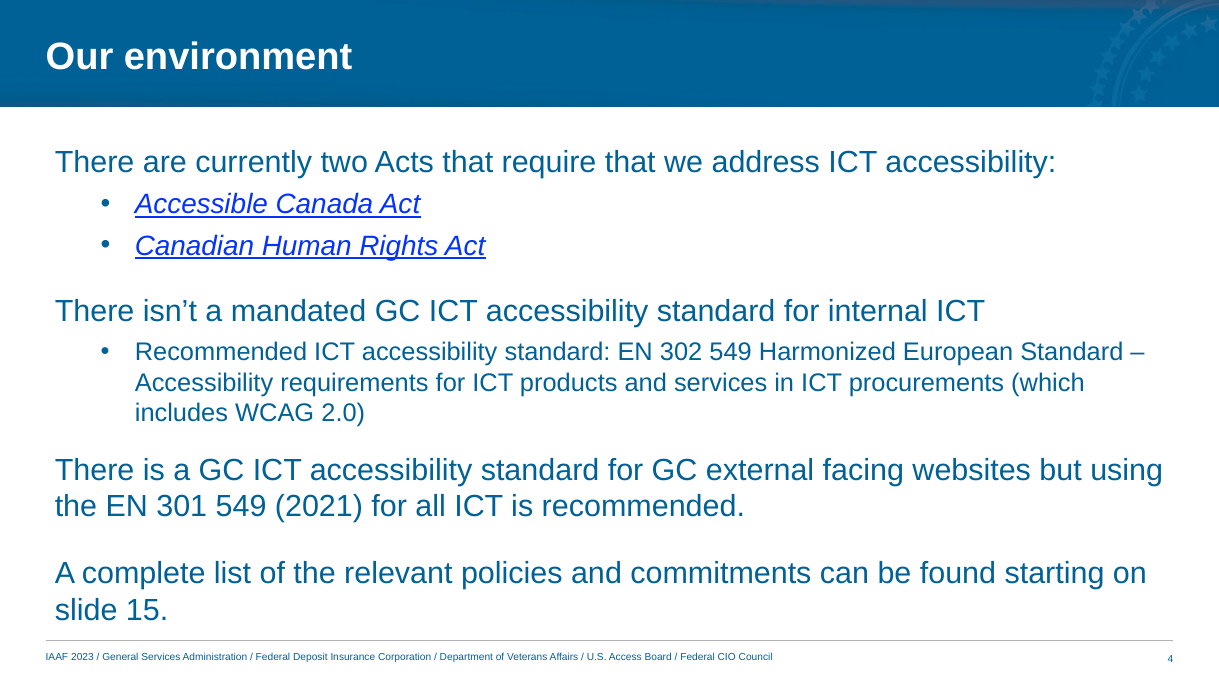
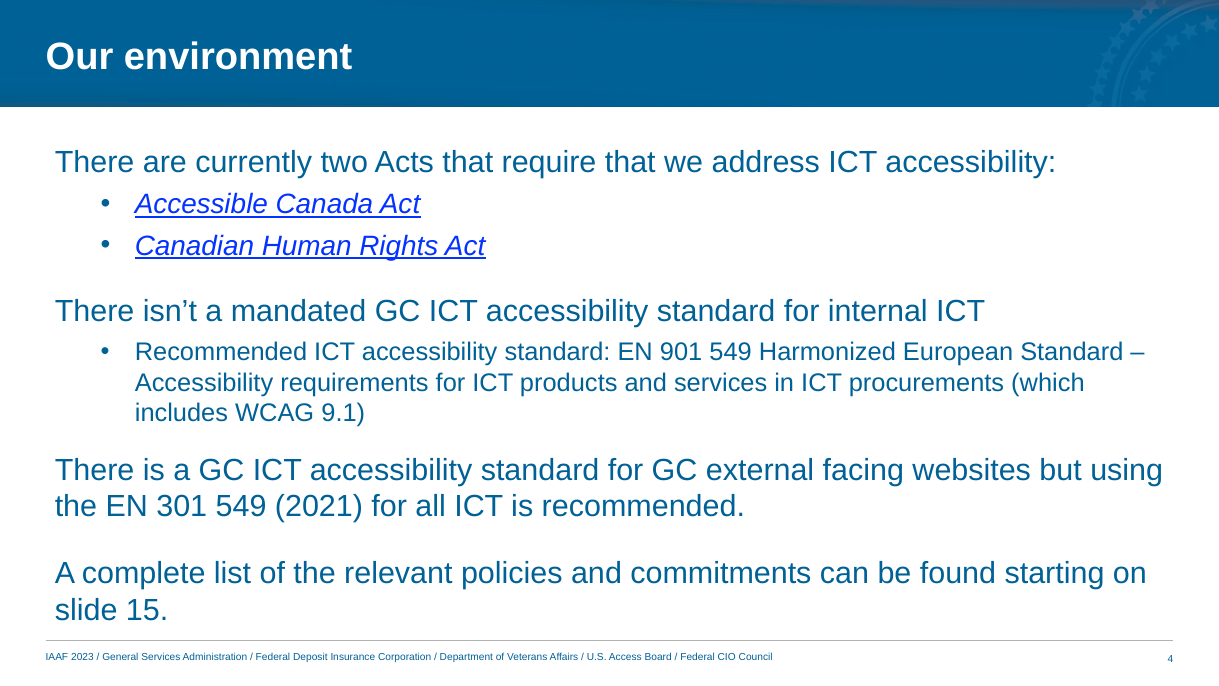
302: 302 -> 901 (681, 352)
2.0: 2.0 -> 9.1 (343, 413)
